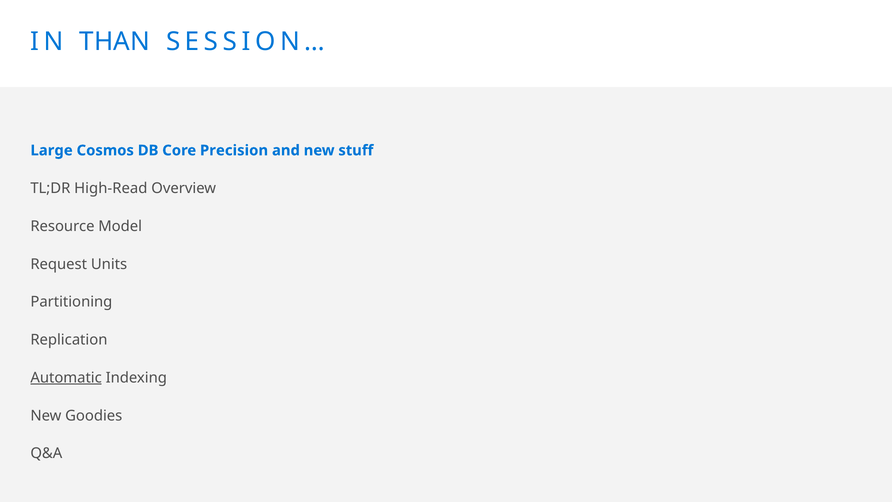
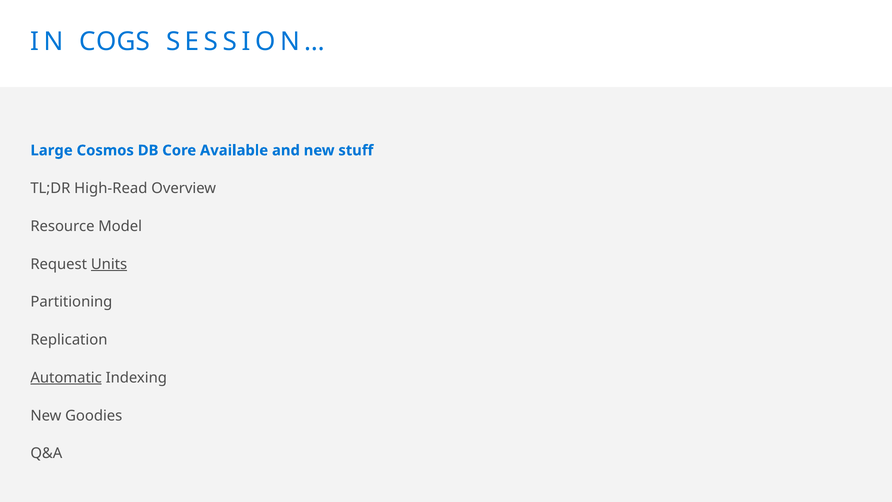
THAN: THAN -> COGS (115, 42)
Precision: Precision -> Available (234, 150)
Units underline: none -> present (109, 264)
